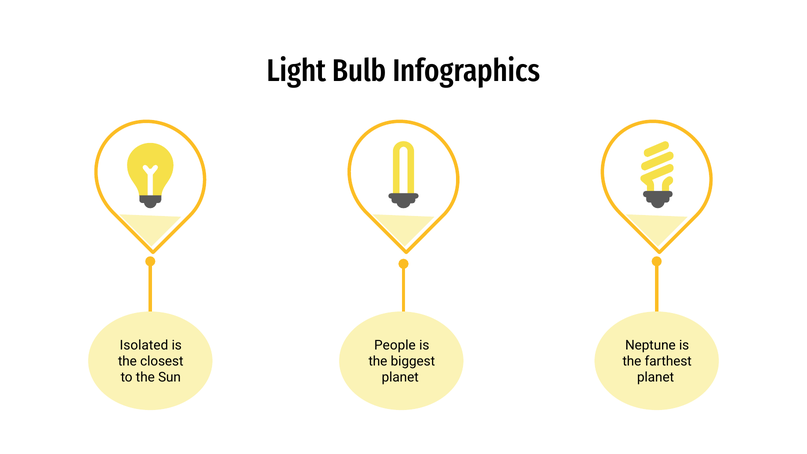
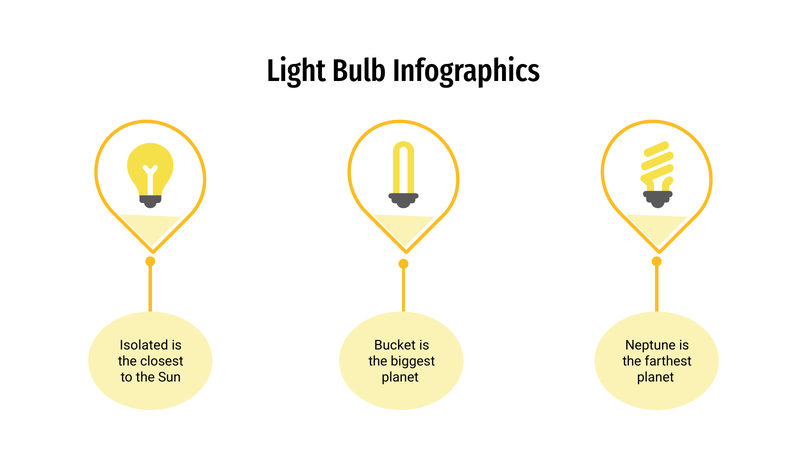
People: People -> Bucket (395, 345)
